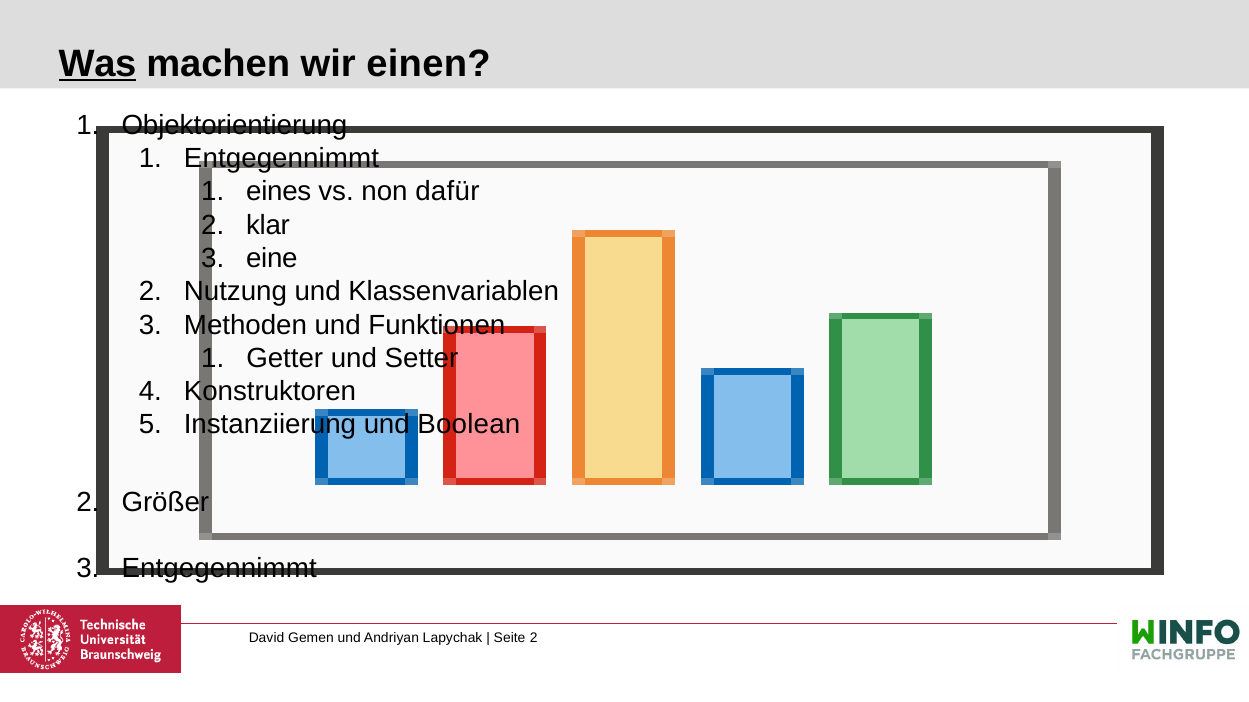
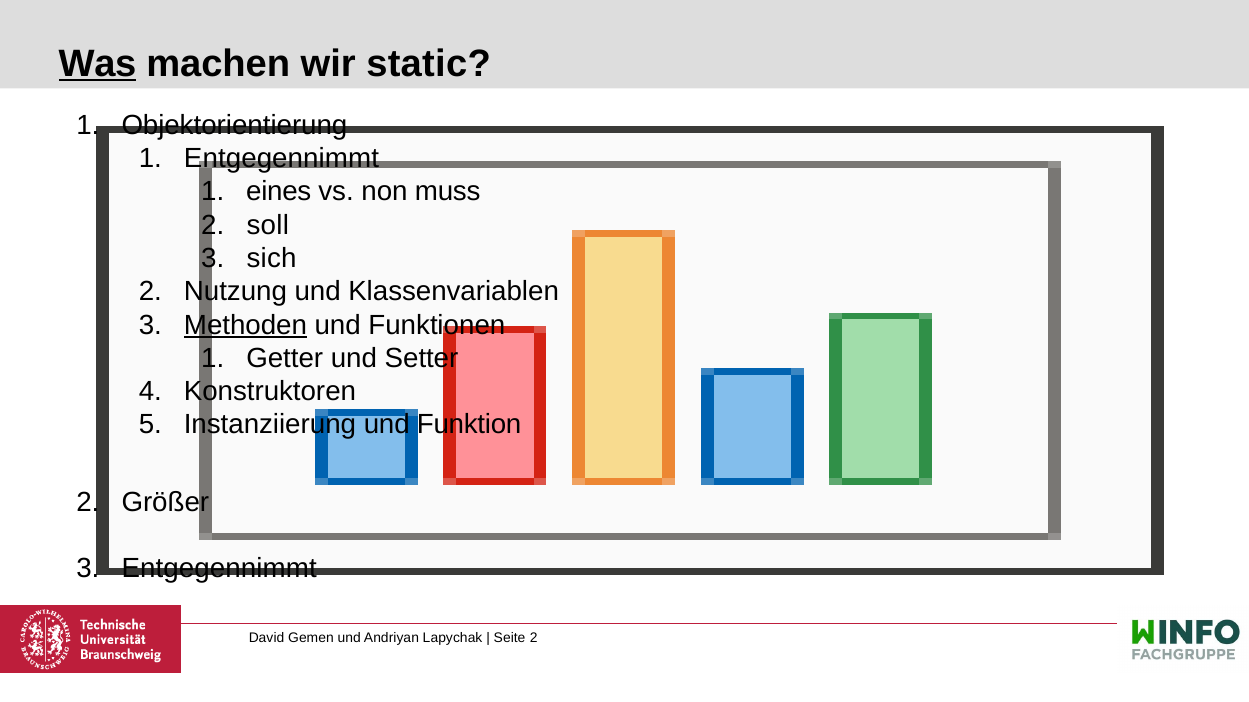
einen: einen -> static (429, 64)
dafür: dafür -> muss (448, 192)
klar: klar -> soll (268, 225)
eine: eine -> sich (272, 259)
Methoden underline: none -> present (245, 325)
Boolean: Boolean -> Funktion (469, 425)
